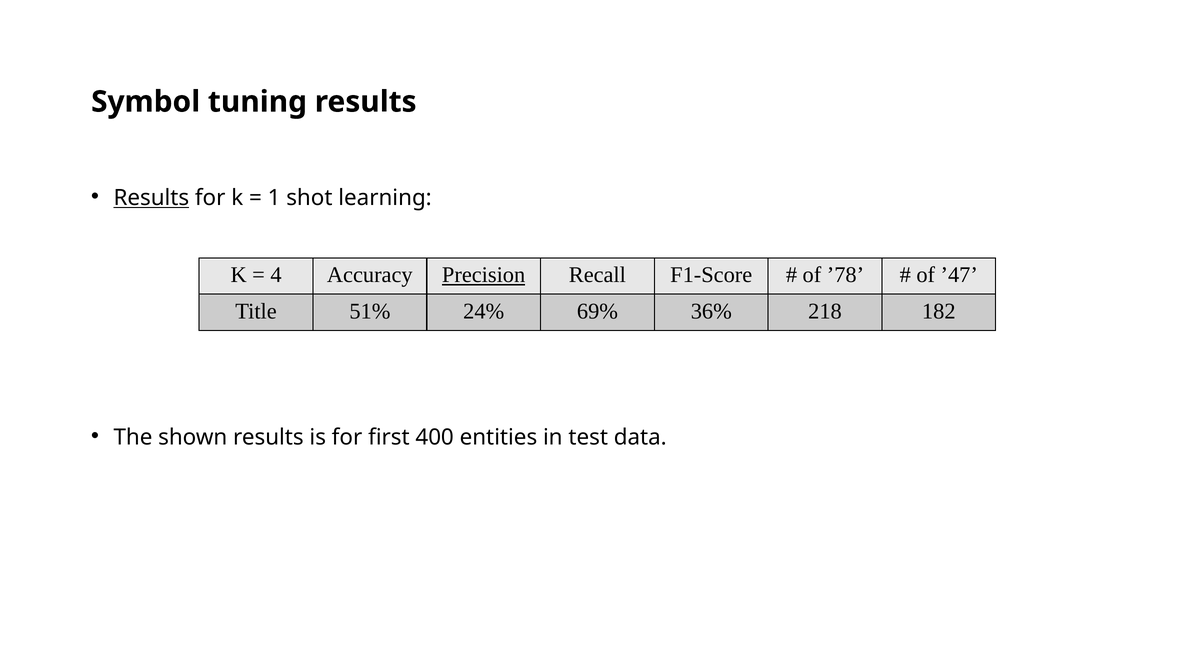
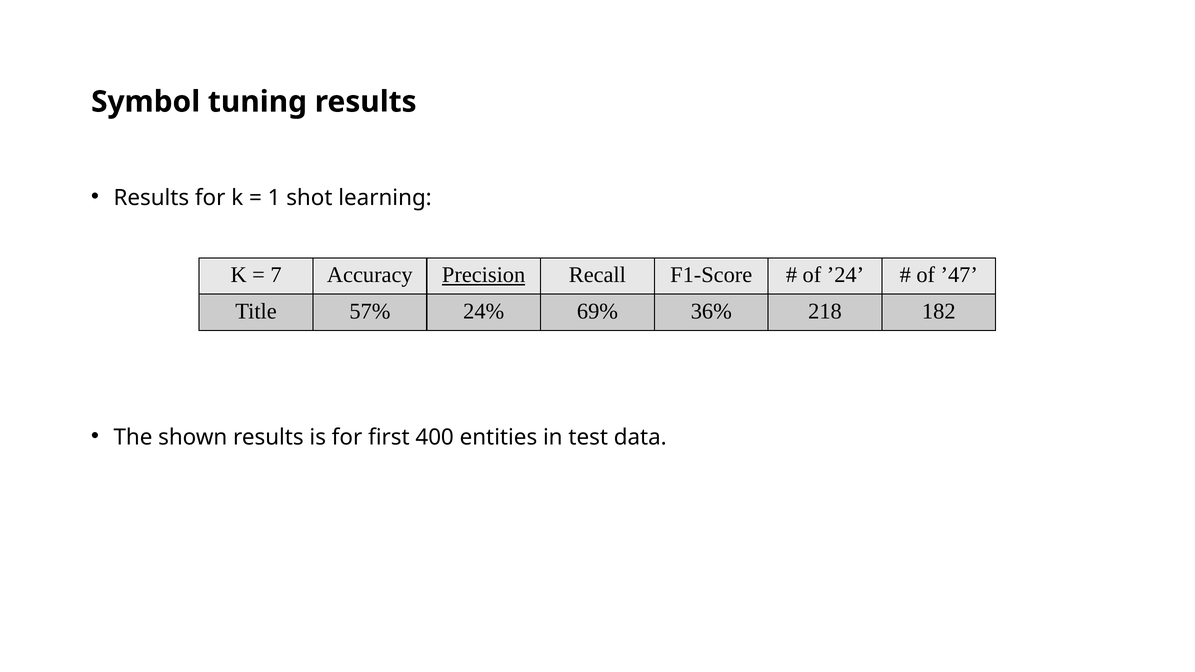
Results underline: present -> none (151, 198)
4: 4 -> 7 (276, 275)
’78: ’78 -> ’24 (845, 275)
51%: 51% -> 57% (370, 311)
